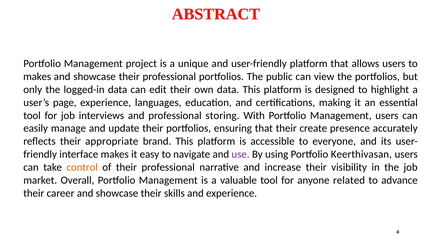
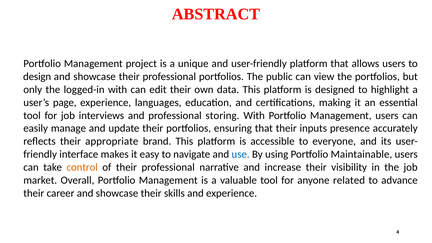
makes: makes -> design (37, 77)
logged-in data: data -> with (118, 90)
create: create -> inputs (313, 128)
use colour: purple -> blue (241, 154)
Keerthivasan: Keerthivasan -> Maintainable (361, 154)
